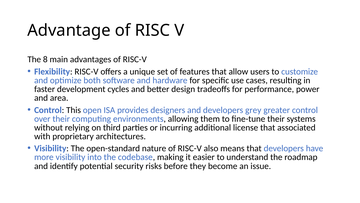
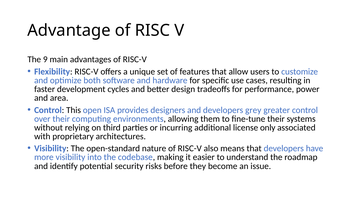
8: 8 -> 9 (45, 59)
license that: that -> only (268, 127)
